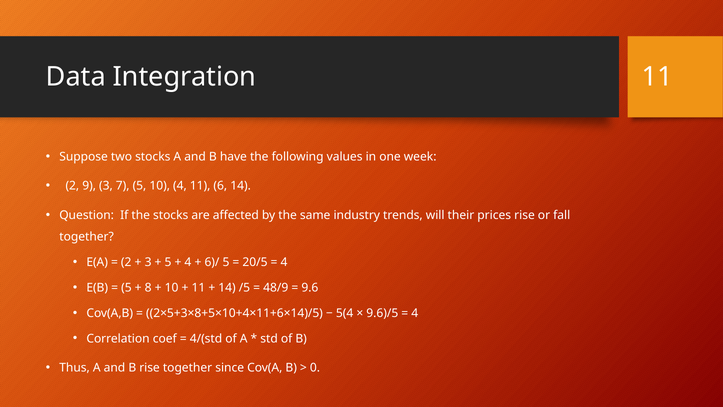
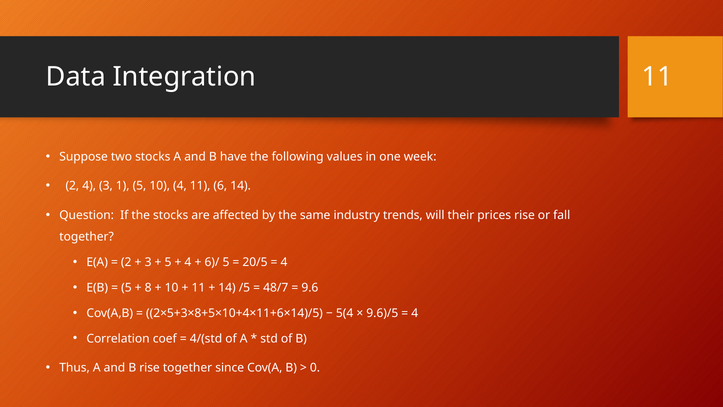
2 9: 9 -> 4 (89, 186)
7: 7 -> 1 (123, 186)
48/9: 48/9 -> 48/7 (276, 287)
